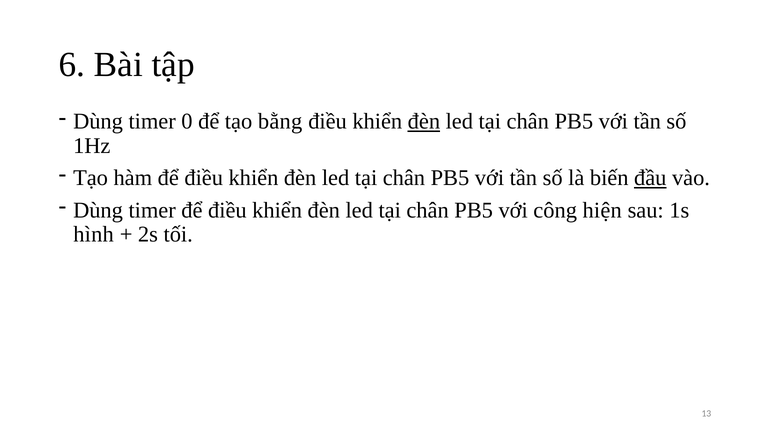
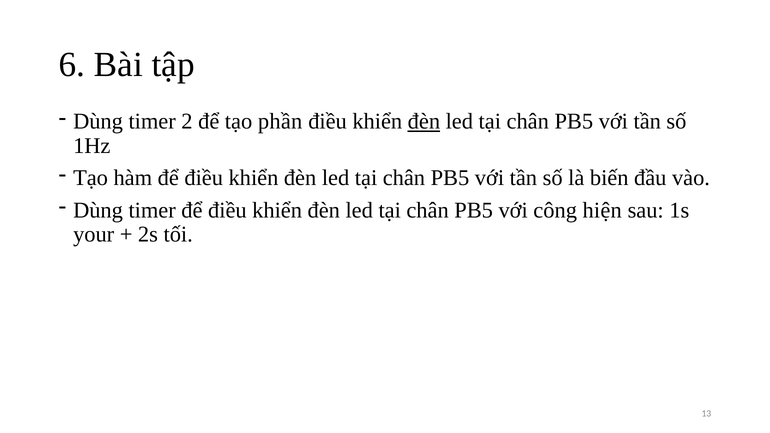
0: 0 -> 2 (187, 122)
bằng: bằng -> phần (280, 122)
đầu underline: present -> none (650, 178)
hình: hình -> your (94, 235)
